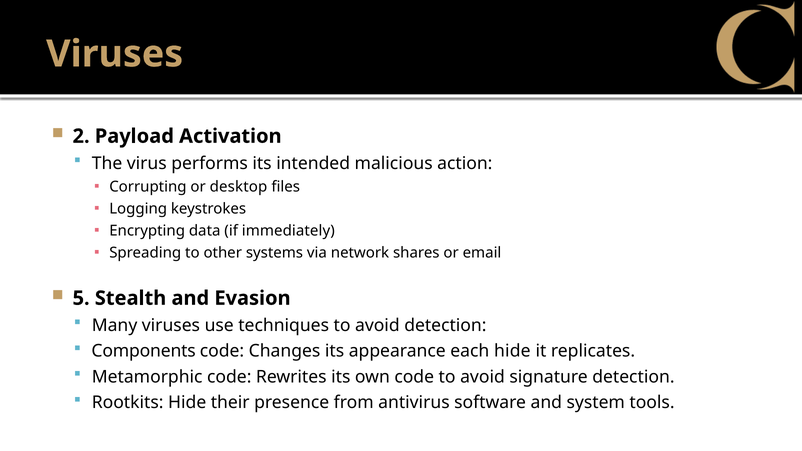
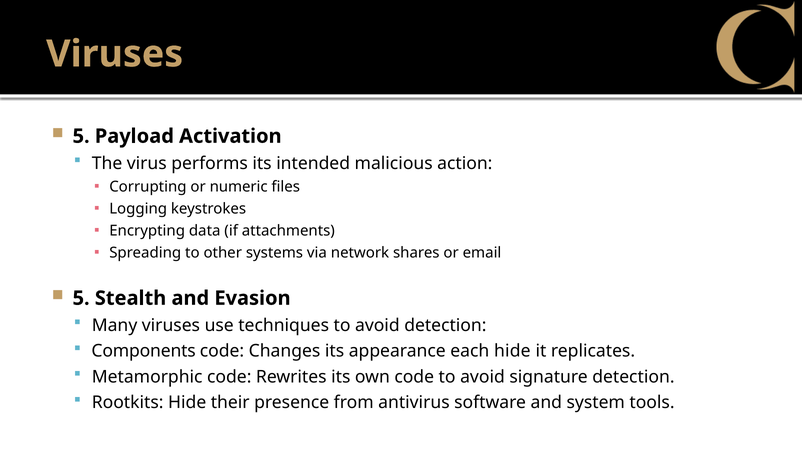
2: 2 -> 5 (81, 136)
desktop: desktop -> numeric (239, 187)
immediately: immediately -> attachments (288, 231)
